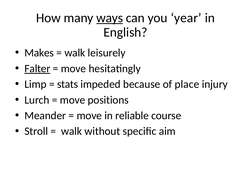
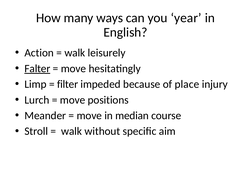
ways underline: present -> none (110, 18)
Makes: Makes -> Action (39, 53)
stats: stats -> filter (68, 84)
reliable: reliable -> median (132, 115)
